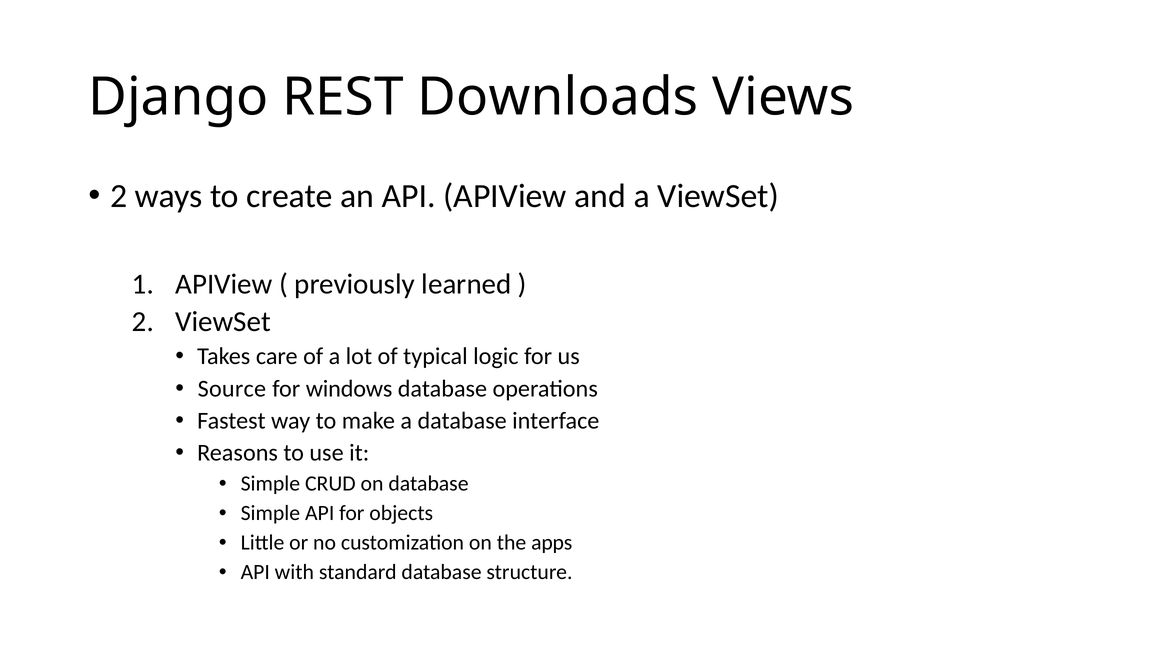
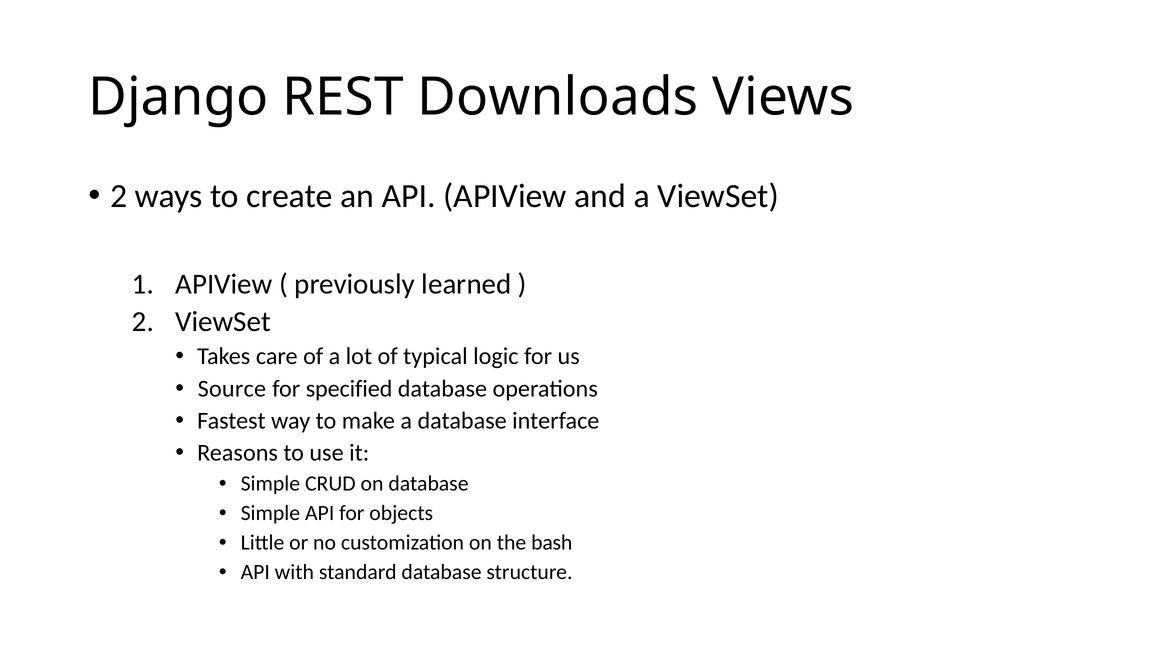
windows: windows -> specified (349, 389)
apps: apps -> bash (552, 543)
